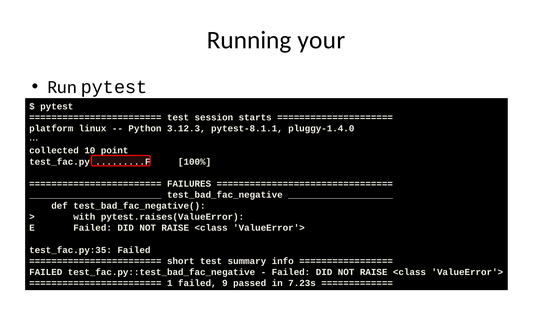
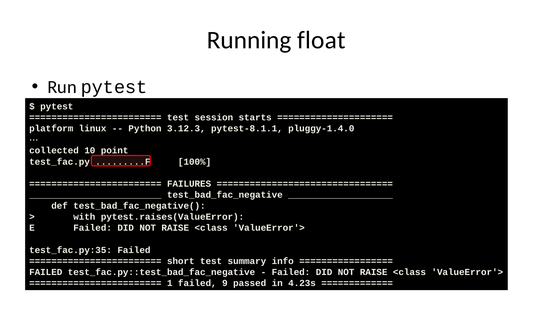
your: your -> float (321, 40)
7.23s: 7.23s -> 4.23s (302, 283)
